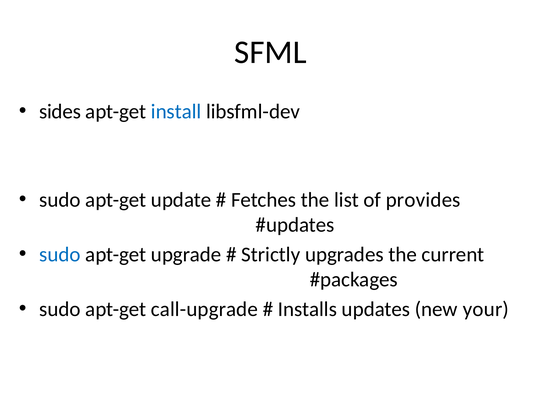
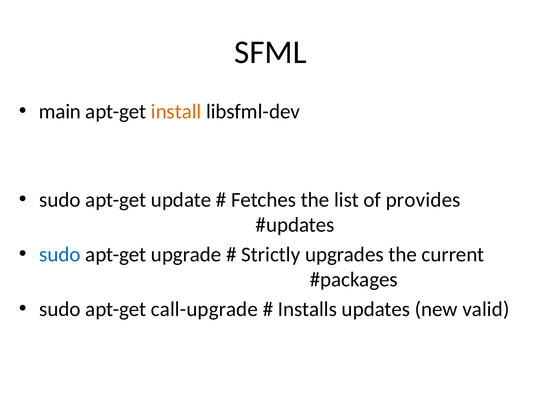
sides: sides -> main (60, 111)
install colour: blue -> orange (176, 111)
your: your -> valid (486, 309)
